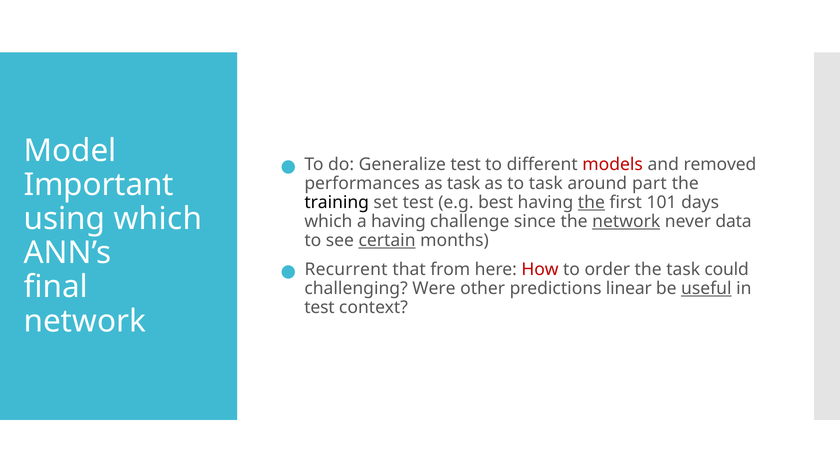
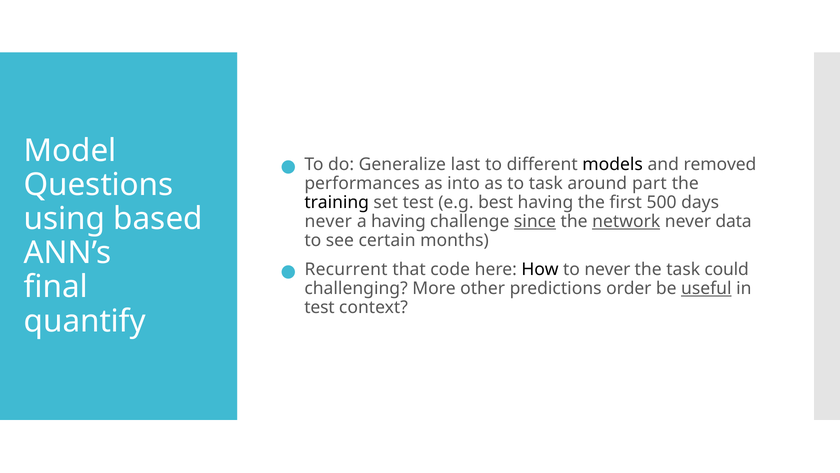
Generalize test: test -> last (465, 164)
models colour: red -> black (613, 164)
Important: Important -> Questions (99, 185)
as task: task -> into (463, 183)
the underline: present -> none (591, 202)
101: 101 -> 500 (662, 202)
using which: which -> based (158, 219)
which: which -> never (328, 221)
since underline: none -> present (535, 221)
certain underline: present -> none (387, 240)
from: from -> code (450, 269)
How colour: red -> black (540, 269)
to order: order -> never (607, 269)
Were: Were -> More (434, 288)
linear: linear -> order (629, 288)
network: network -> quantify (85, 321)
